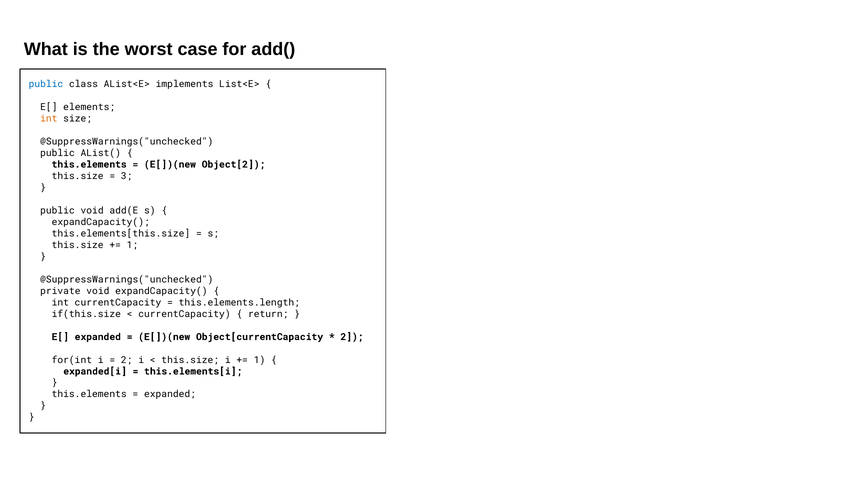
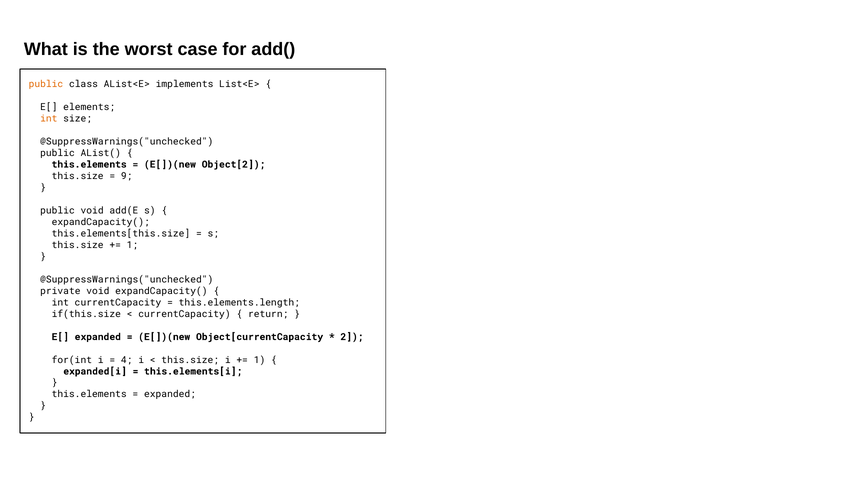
public colour: blue -> orange (46, 84)
3: 3 -> 9 (127, 176)
2: 2 -> 4 (127, 359)
